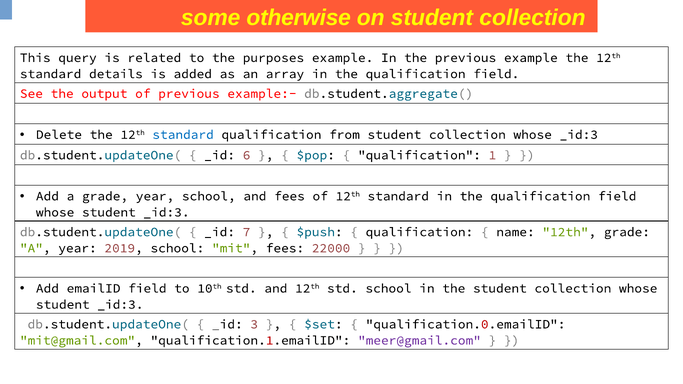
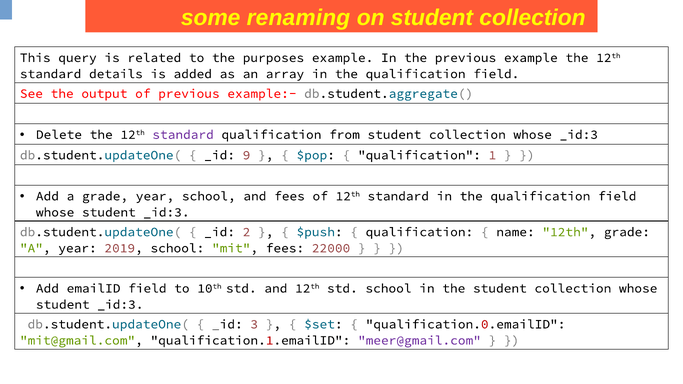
otherwise: otherwise -> renaming (298, 18)
standard colour: blue -> purple (183, 135)
6: 6 -> 9 (247, 155)
7: 7 -> 2 (247, 232)
